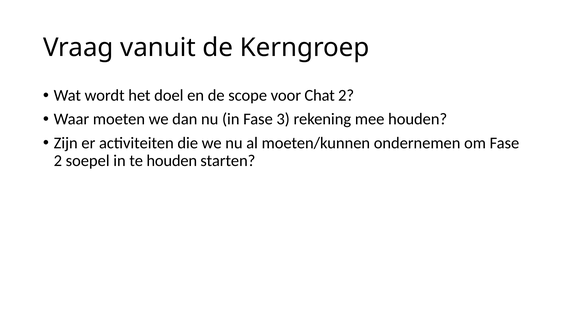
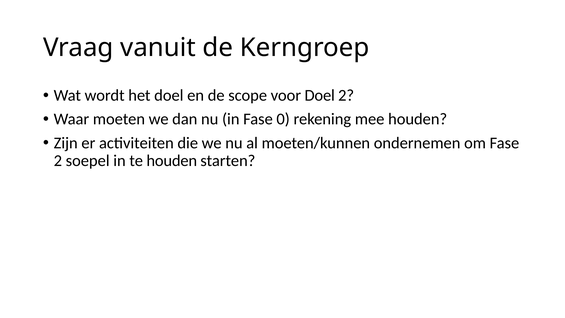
voor Chat: Chat -> Doel (320, 95)
3: 3 -> 0 (283, 119)
